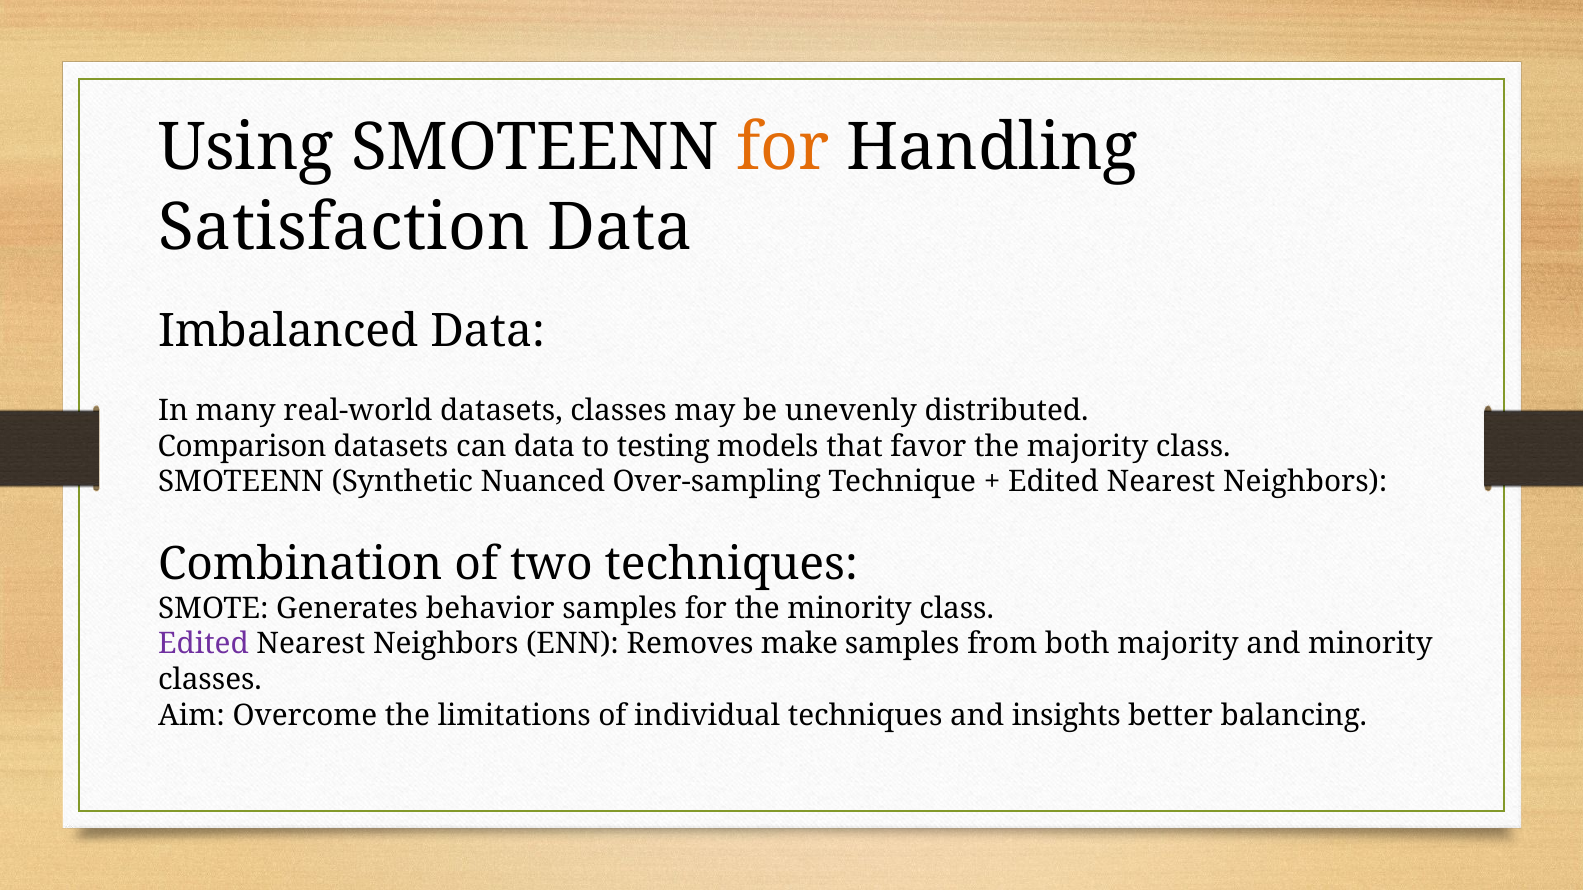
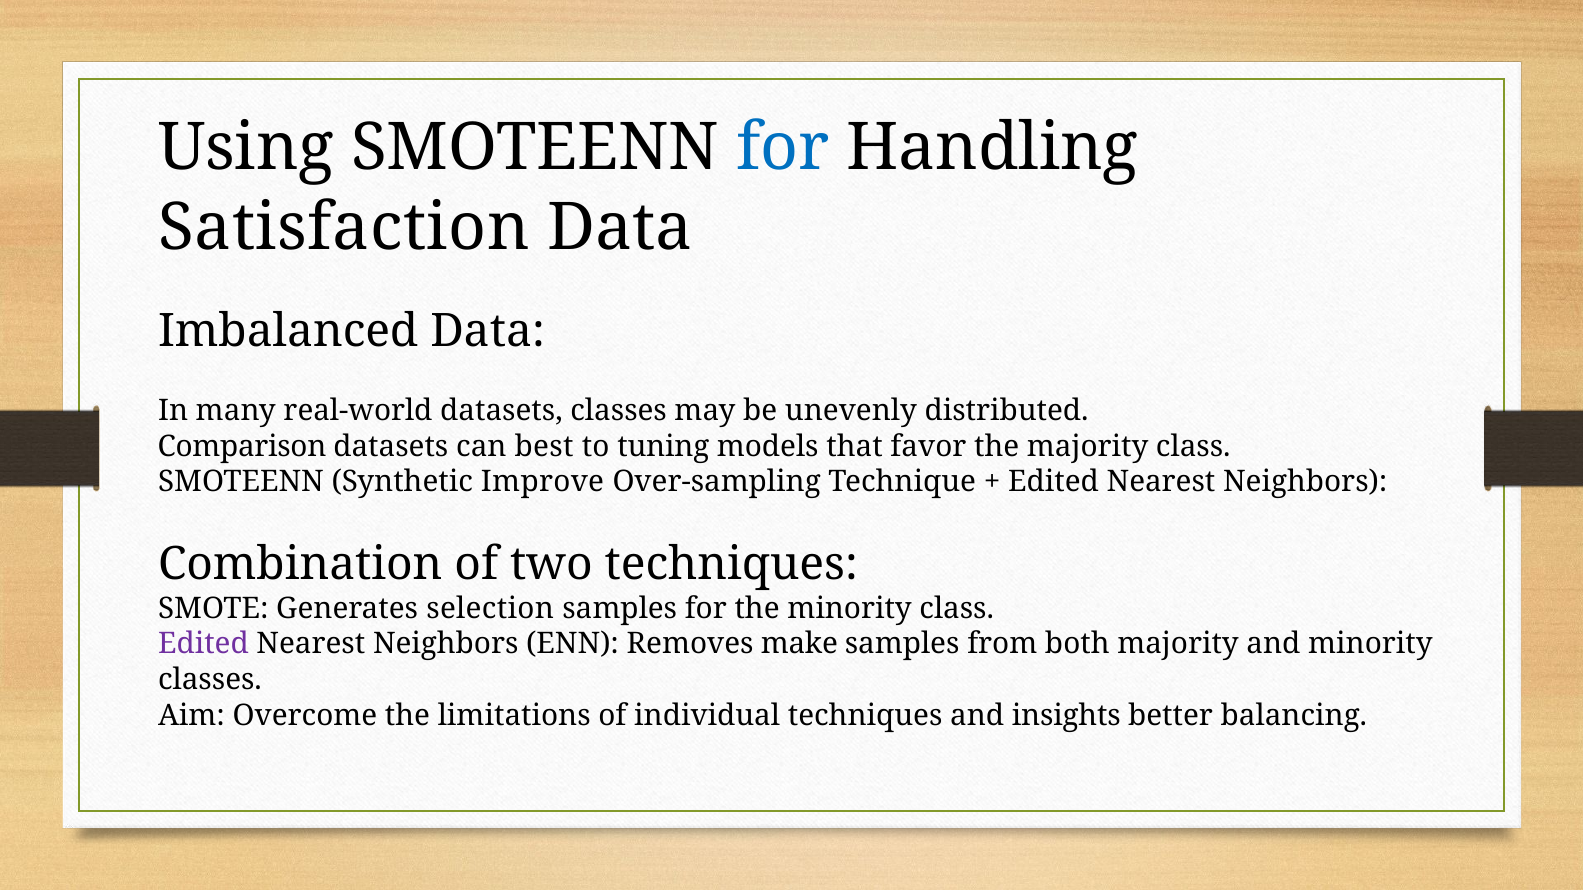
for colour: orange -> blue (783, 148)
can data: data -> best (544, 447)
testing: testing -> tuning (663, 447)
Nuanced: Nuanced -> Improve (543, 482)
behavior: behavior -> selection (490, 609)
